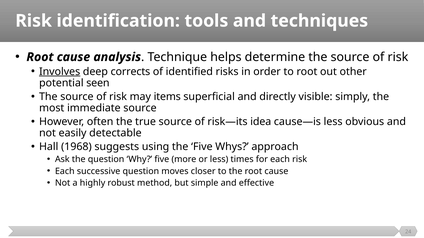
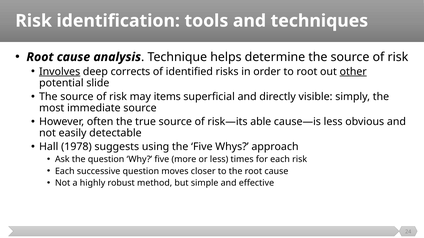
other underline: none -> present (353, 72)
seen: seen -> slide (98, 83)
idea: idea -> able (261, 122)
1968: 1968 -> 1978 (76, 147)
